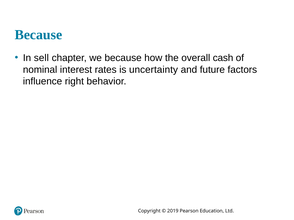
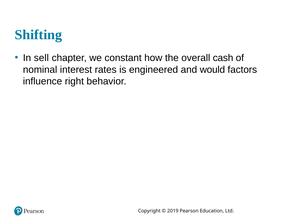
Because: Because -> Shifting (38, 35)
we because: because -> constant (123, 58)
uncertainty: uncertainty -> engineered (154, 70)
future: future -> would (212, 70)
